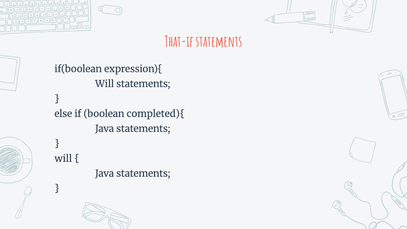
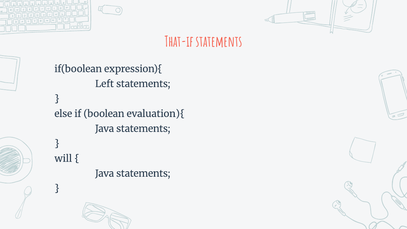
Will: Will -> Left (105, 84)
completed){: completed){ -> evaluation){ (156, 114)
